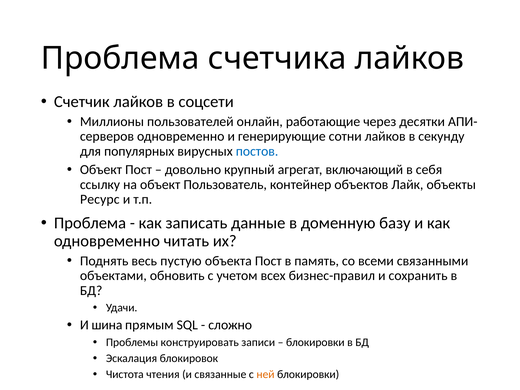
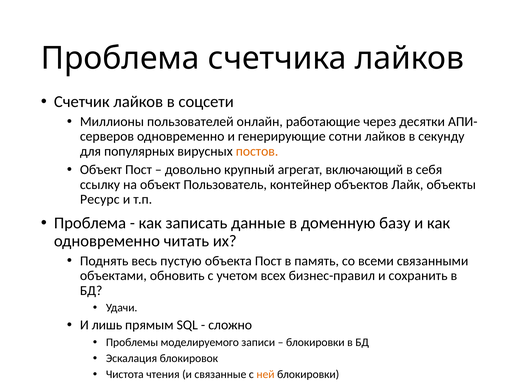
постов colour: blue -> orange (257, 151)
шина: шина -> лишь (107, 325)
конструировать: конструировать -> моделируемого (200, 342)
